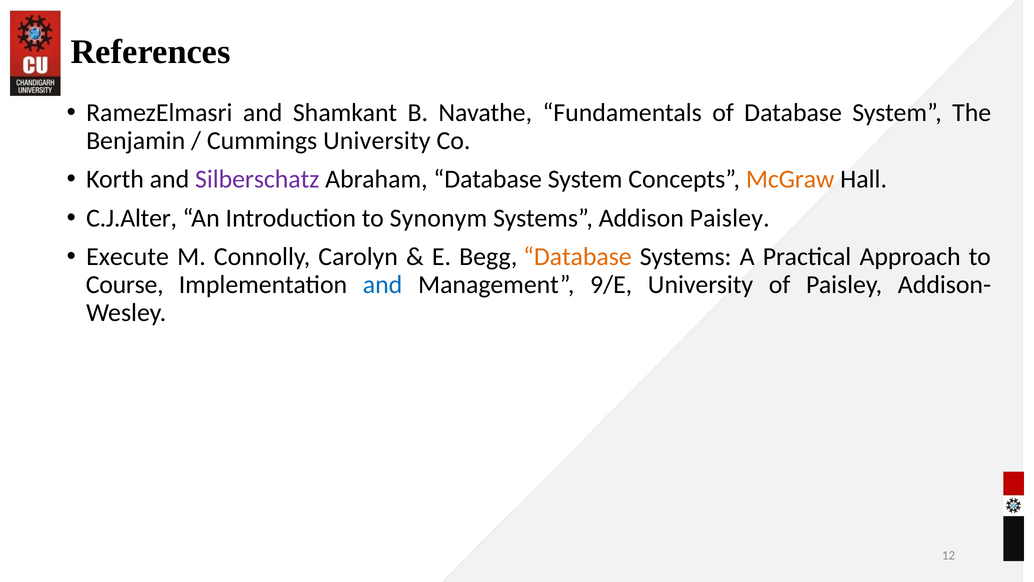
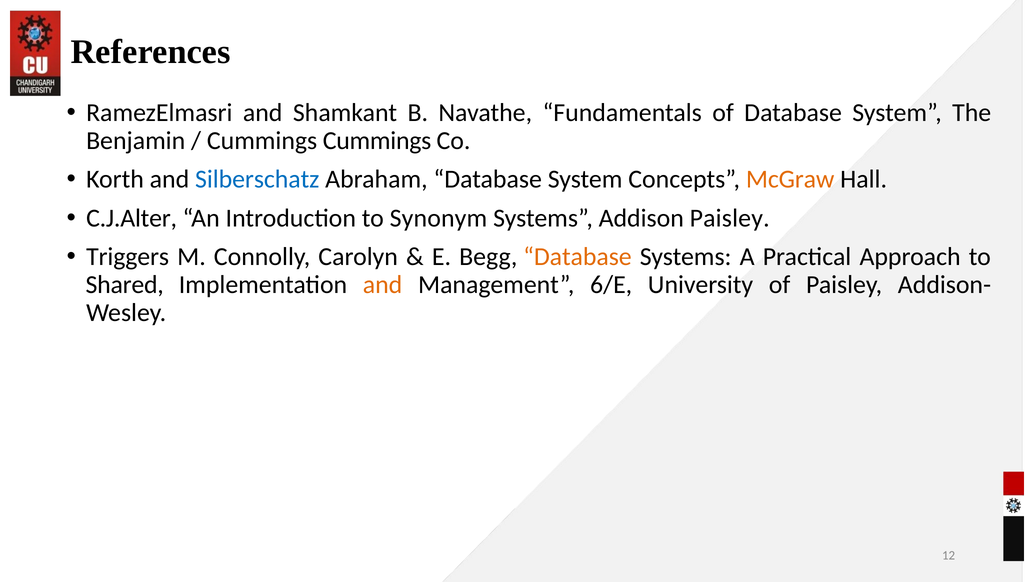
Cummings University: University -> Cummings (377, 141)
Silberschatz colour: purple -> blue (257, 179)
Execute: Execute -> Triggers (128, 257)
Course: Course -> Shared (125, 285)
and colour: blue -> orange (383, 285)
9/E: 9/E -> 6/E (611, 285)
